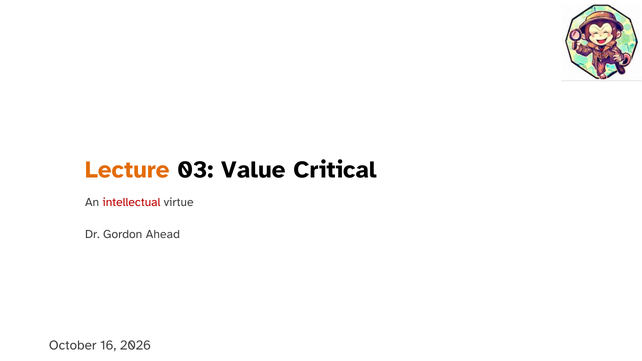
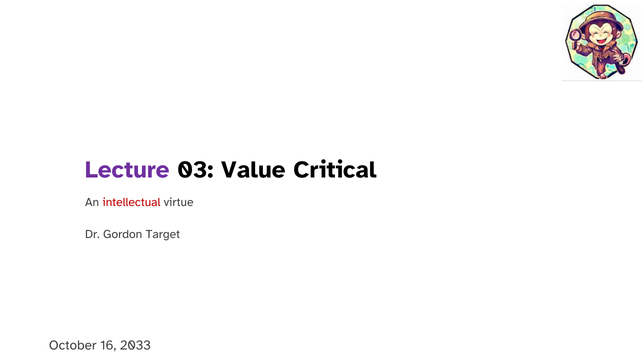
Lecture colour: orange -> purple (127, 170)
Ahead: Ahead -> Target (163, 234)
2026: 2026 -> 2033 (136, 345)
